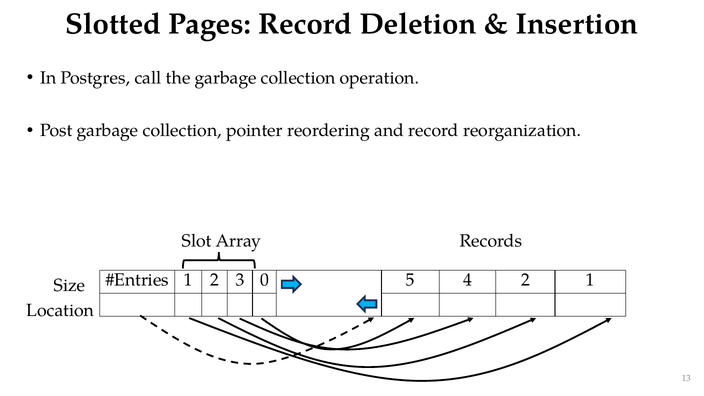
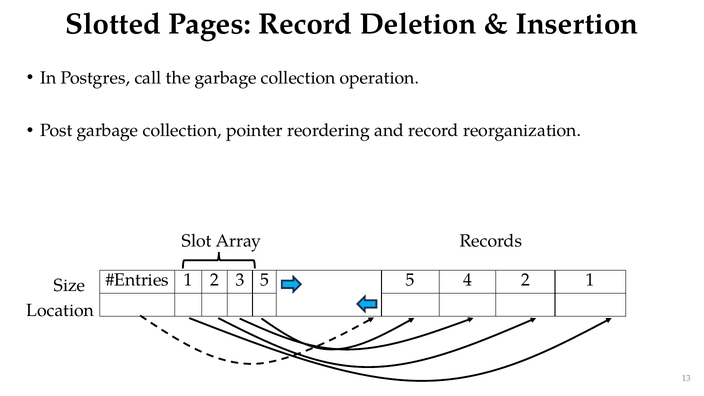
3 0: 0 -> 5 (264, 280)
